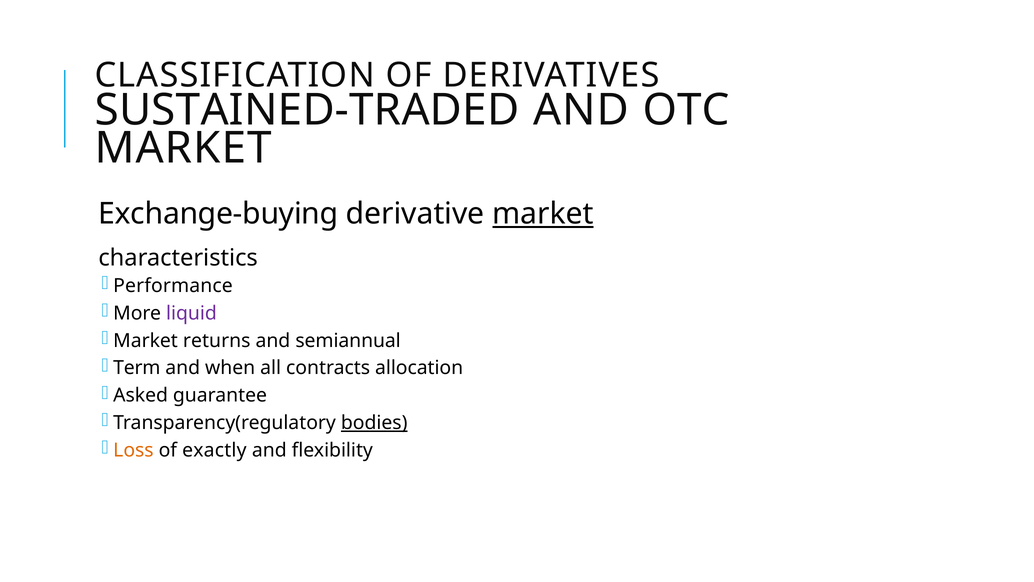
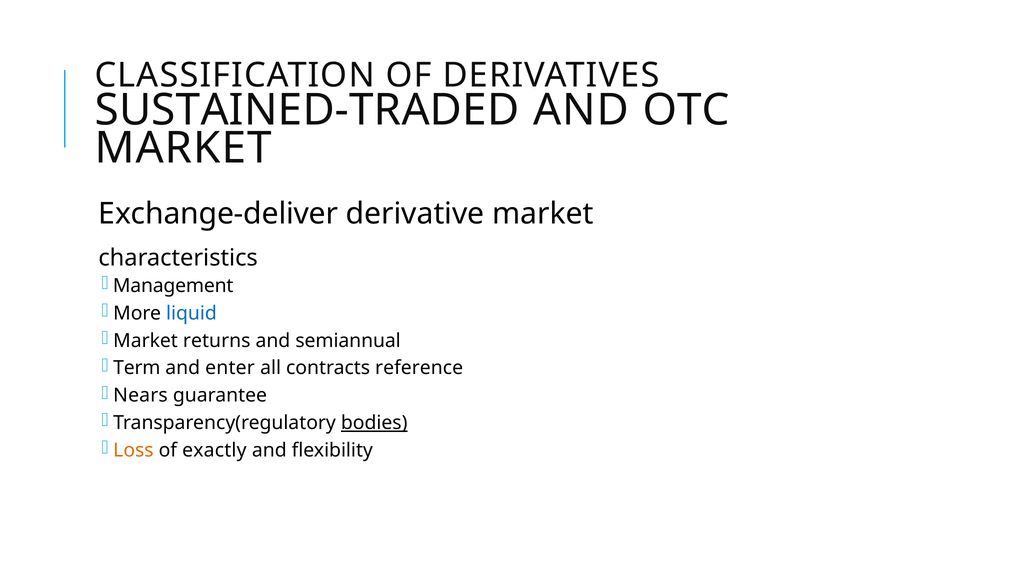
Exchange-buying: Exchange-buying -> Exchange-deliver (218, 214)
market underline: present -> none (543, 214)
Performance: Performance -> Management (173, 286)
liquid colour: purple -> blue (191, 313)
when: when -> enter (230, 368)
allocation: allocation -> reference (419, 368)
Asked: Asked -> Nears (140, 395)
